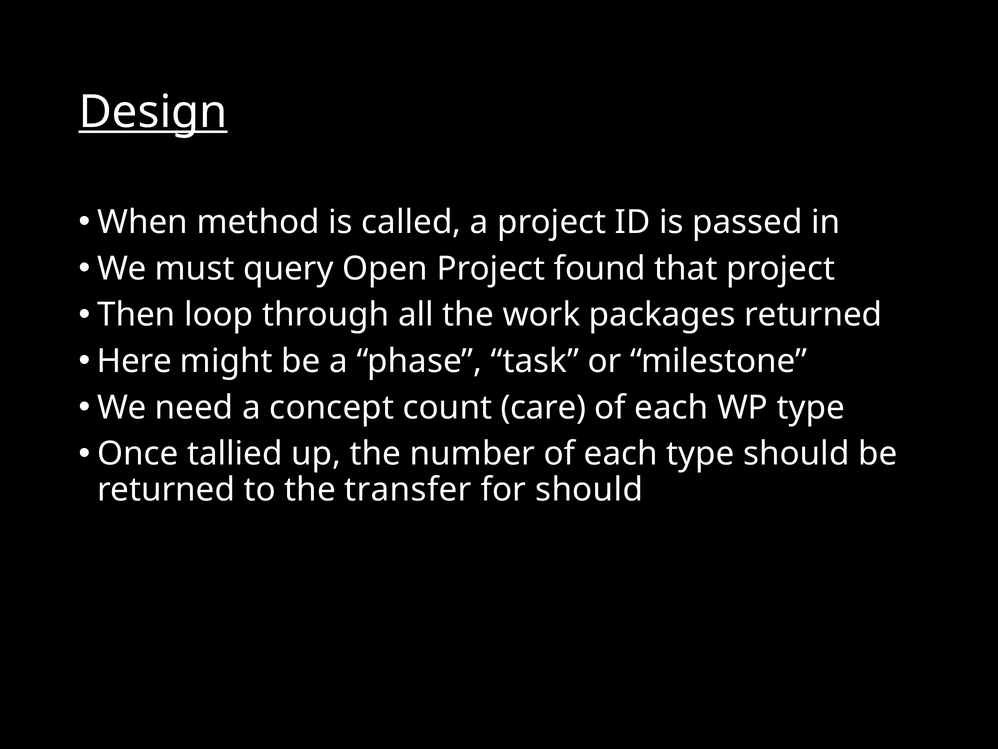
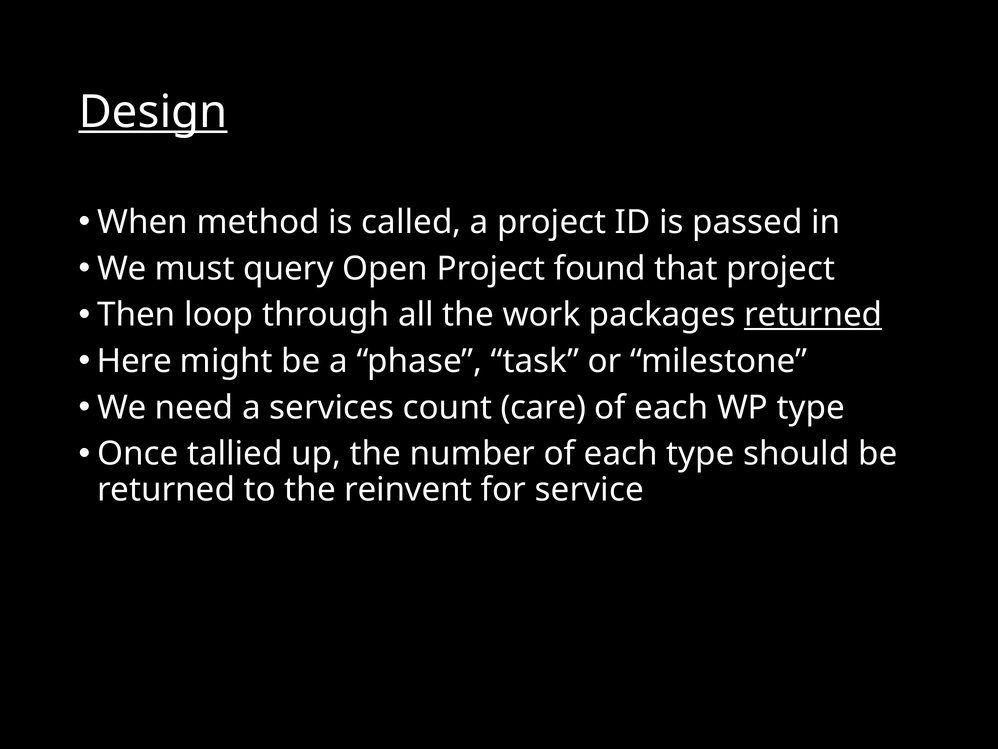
returned underline: none -> present (813, 315)
concept: concept -> services (332, 407)
transfer: transfer -> reinvent (408, 490)
for should: should -> service (589, 490)
